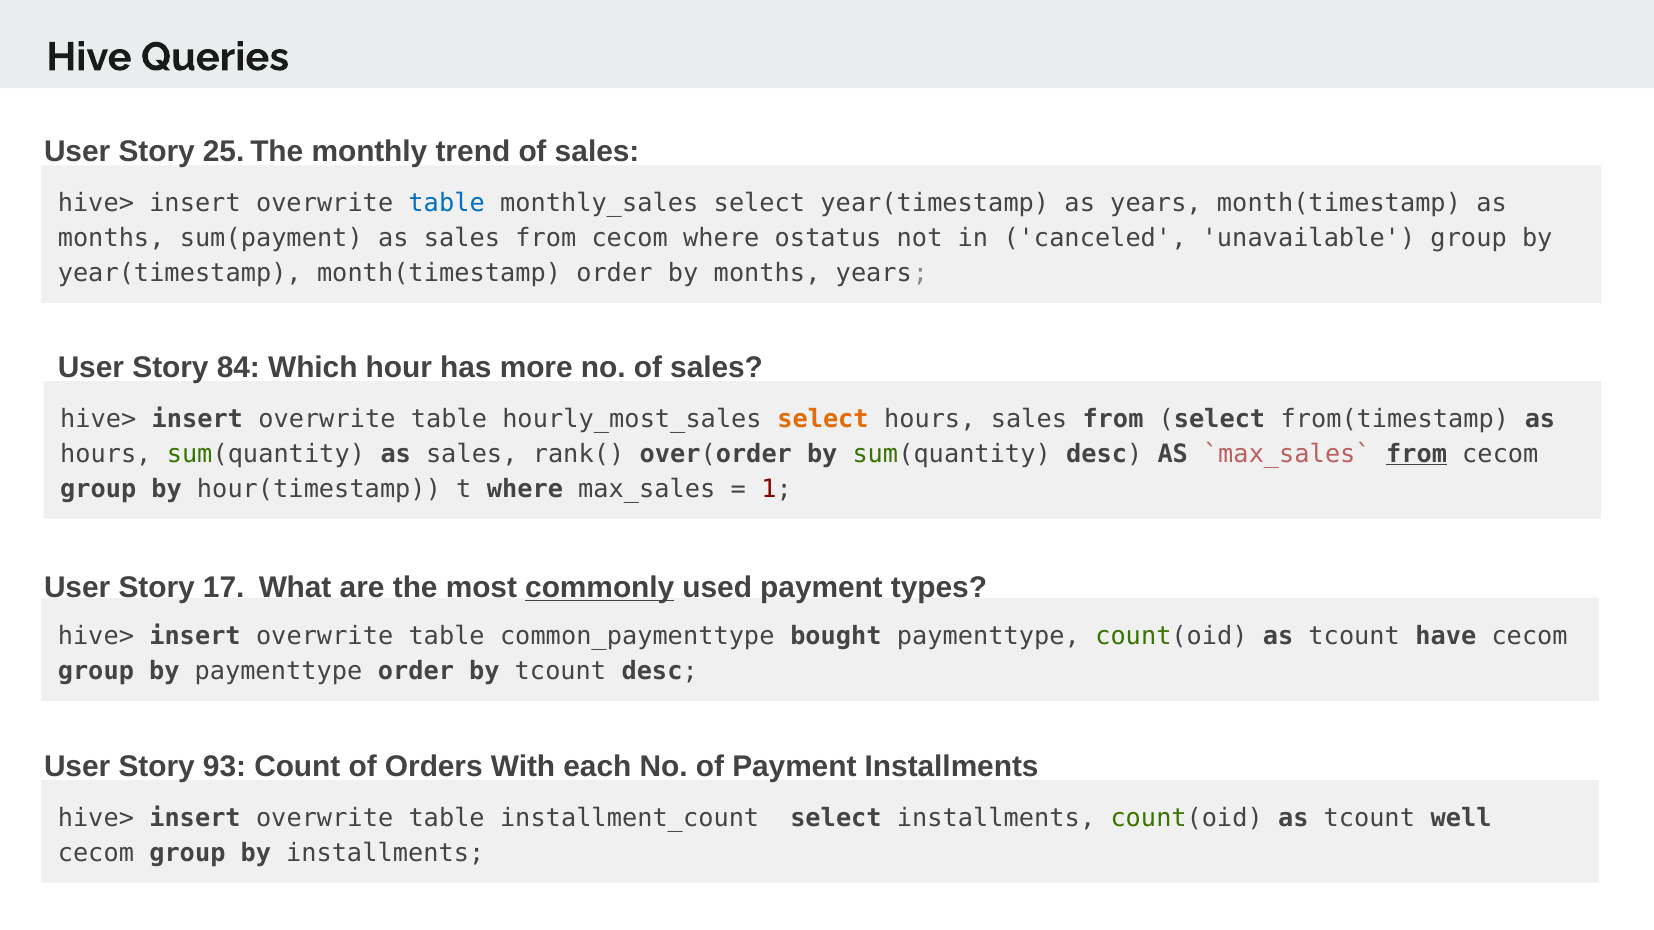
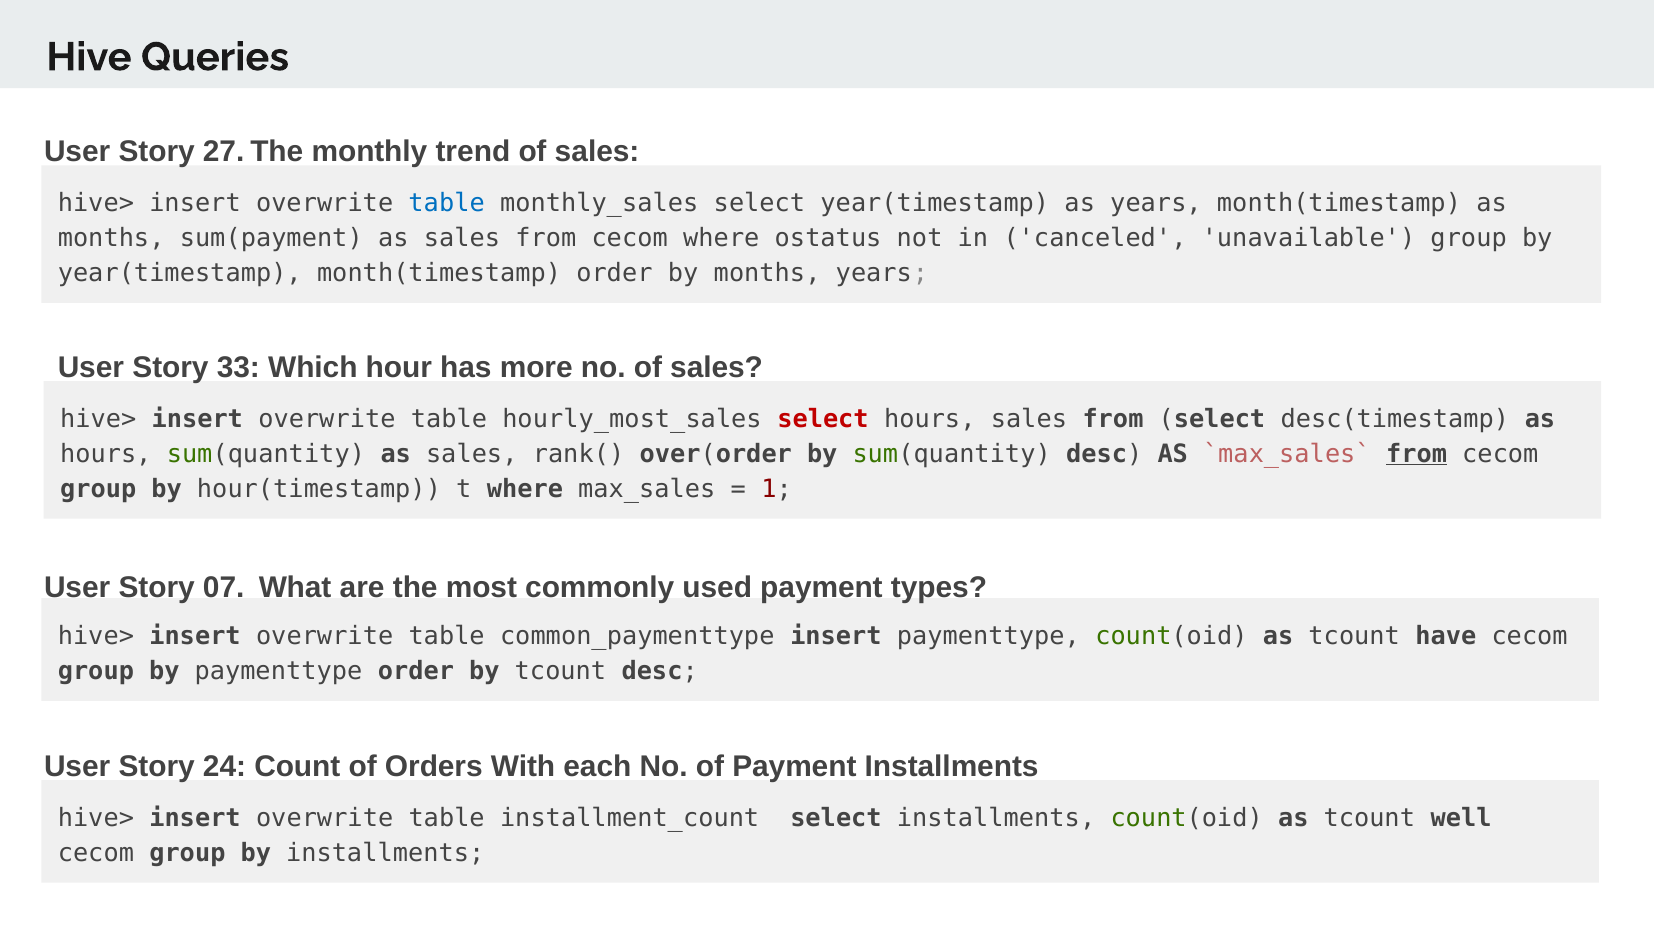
25: 25 -> 27 (224, 151)
84: 84 -> 33 (238, 367)
select colour: orange -> red (823, 419)
from(timestamp: from(timestamp -> desc(timestamp (1395, 419)
17: 17 -> 07 (224, 588)
commonly underline: present -> none (600, 588)
common_paymenttype bought: bought -> insert (836, 636)
93: 93 -> 24 (225, 767)
